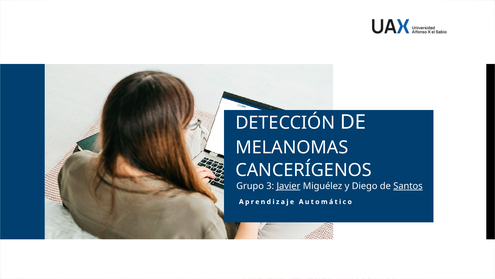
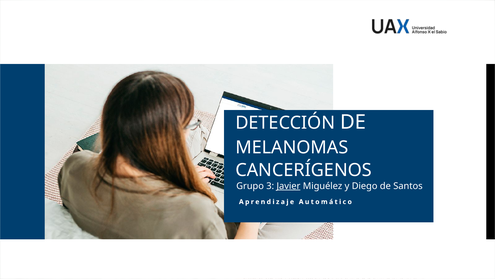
Santos underline: present -> none (408, 186)
